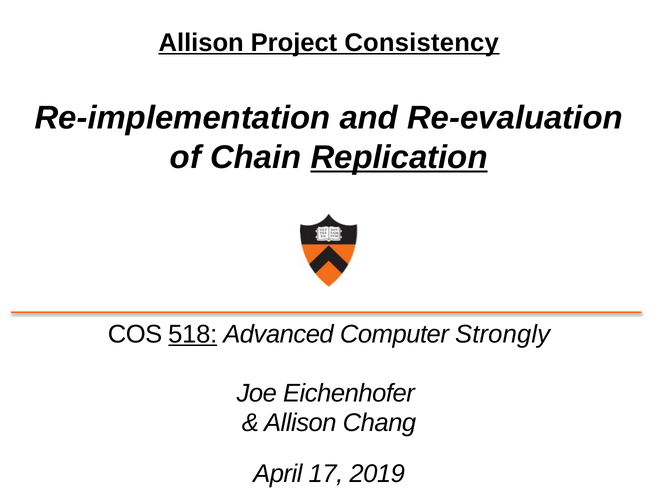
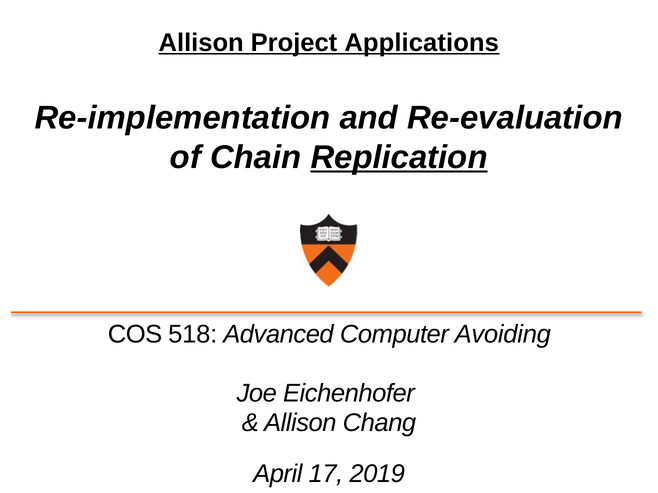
Consistency: Consistency -> Applications (422, 43)
518 underline: present -> none (193, 335)
Strongly: Strongly -> Avoiding (503, 335)
